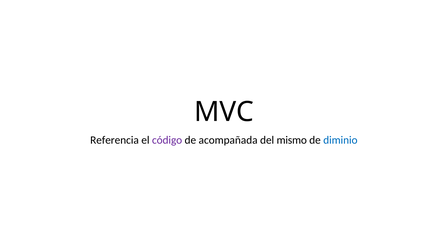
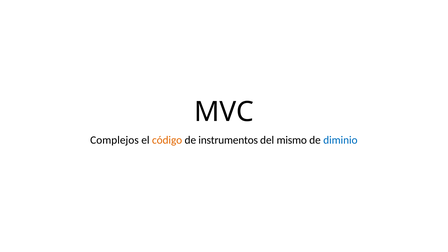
Referencia: Referencia -> Complejos (114, 140)
código colour: purple -> orange (167, 140)
acompañada: acompañada -> instrumentos (228, 140)
